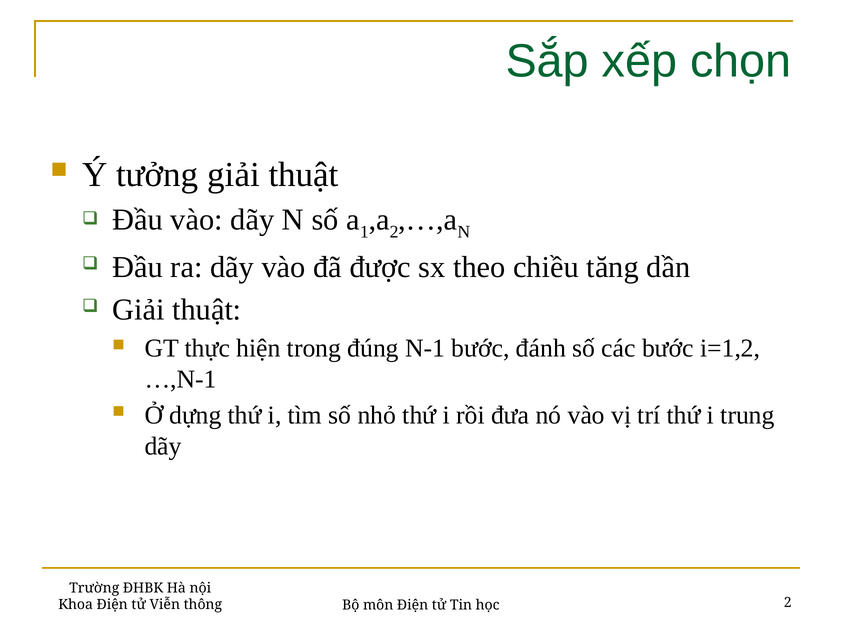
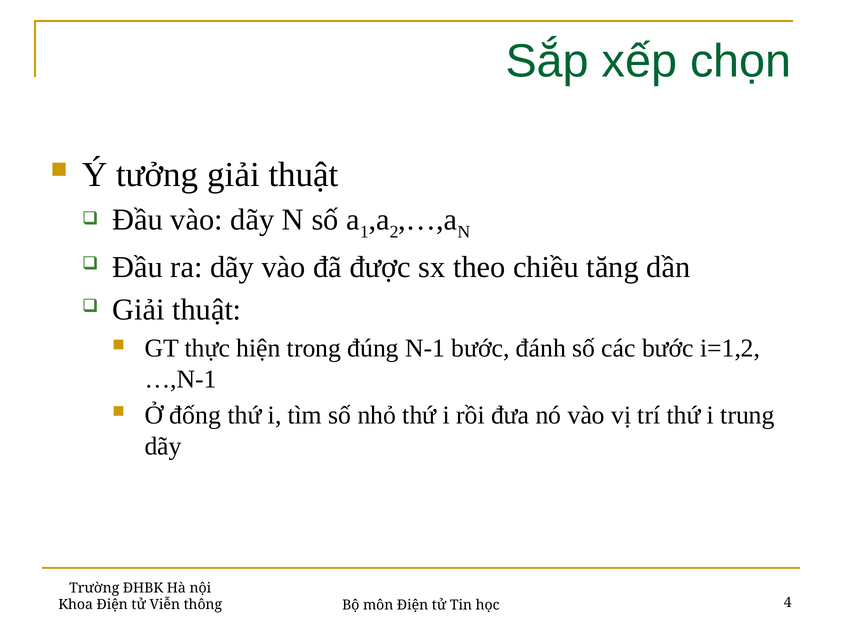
dựng: dựng -> đống (195, 416)
học 2: 2 -> 4 (788, 603)
